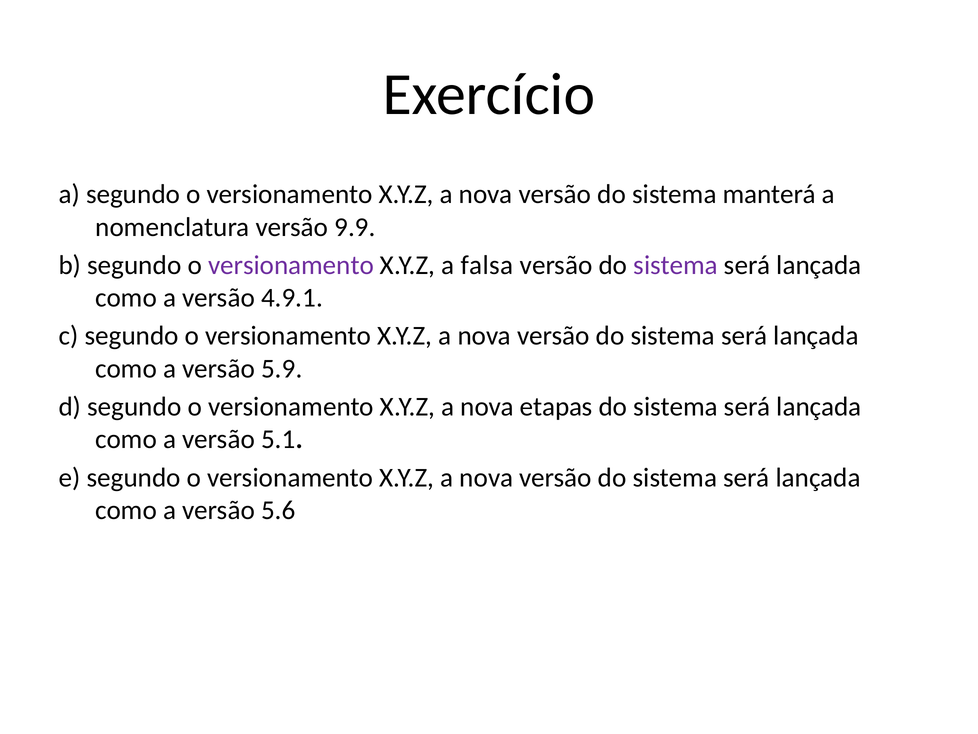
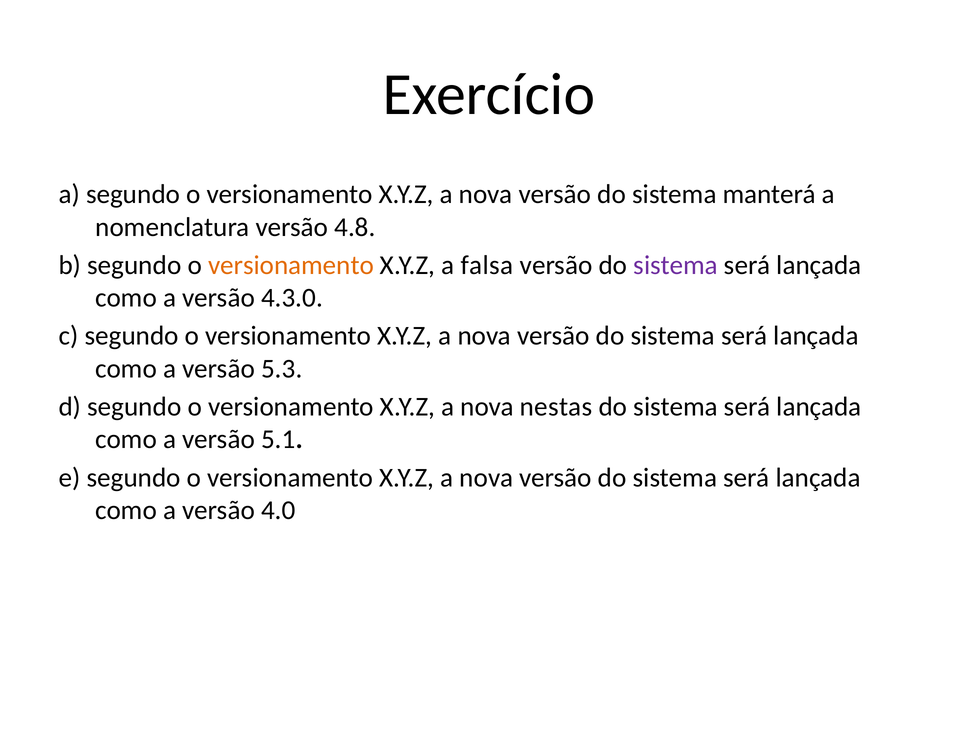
9.9: 9.9 -> 4.8 (355, 227)
versionamento colour: purple -> orange (291, 265)
4.9.1: 4.9.1 -> 4.3.0 (292, 298)
5.9: 5.9 -> 5.3 (282, 368)
etapas: etapas -> nestas (556, 406)
5.6: 5.6 -> 4.0 (278, 510)
